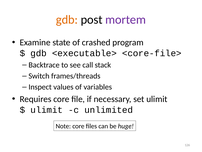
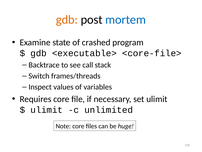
mortem colour: purple -> blue (126, 20)
